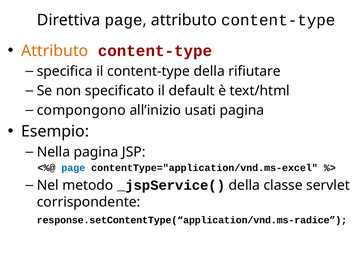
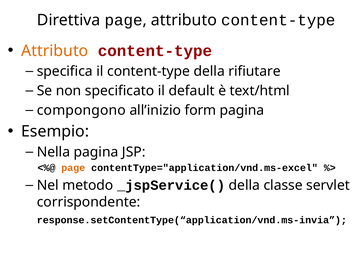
usati: usati -> form (200, 110)
page colour: blue -> orange (73, 168)
response.setContentType(“application/vnd.ms-radice: response.setContentType(“application/vnd.ms-radice -> response.setContentType(“application/vnd.ms-invia (192, 220)
